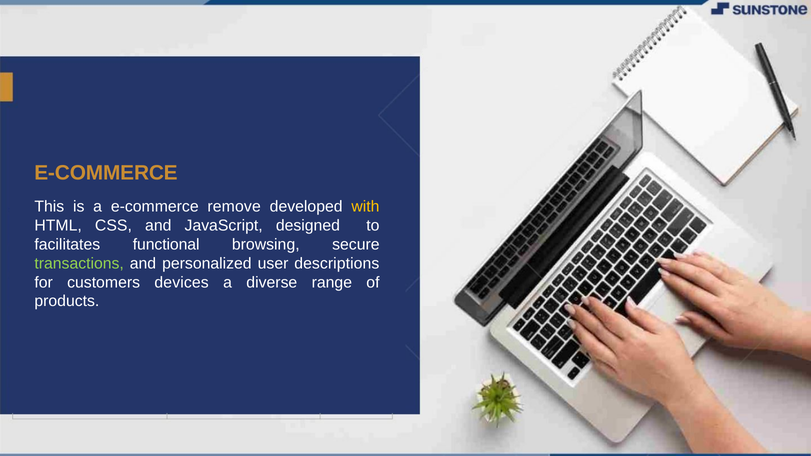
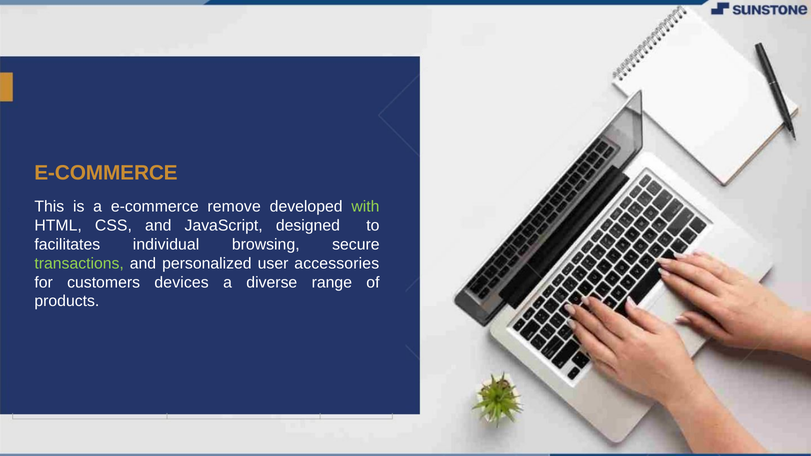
with colour: yellow -> light green (365, 207)
functional: functional -> individual (166, 245)
descriptions: descriptions -> accessories (337, 264)
